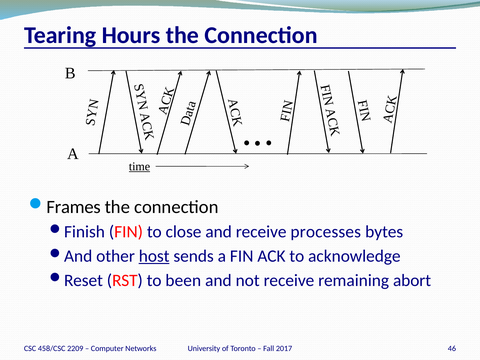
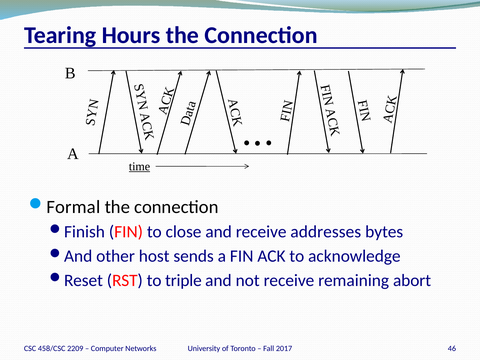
Frames: Frames -> Formal (73, 207)
processes: processes -> addresses (326, 232)
host underline: present -> none (154, 256)
been: been -> triple (183, 280)
